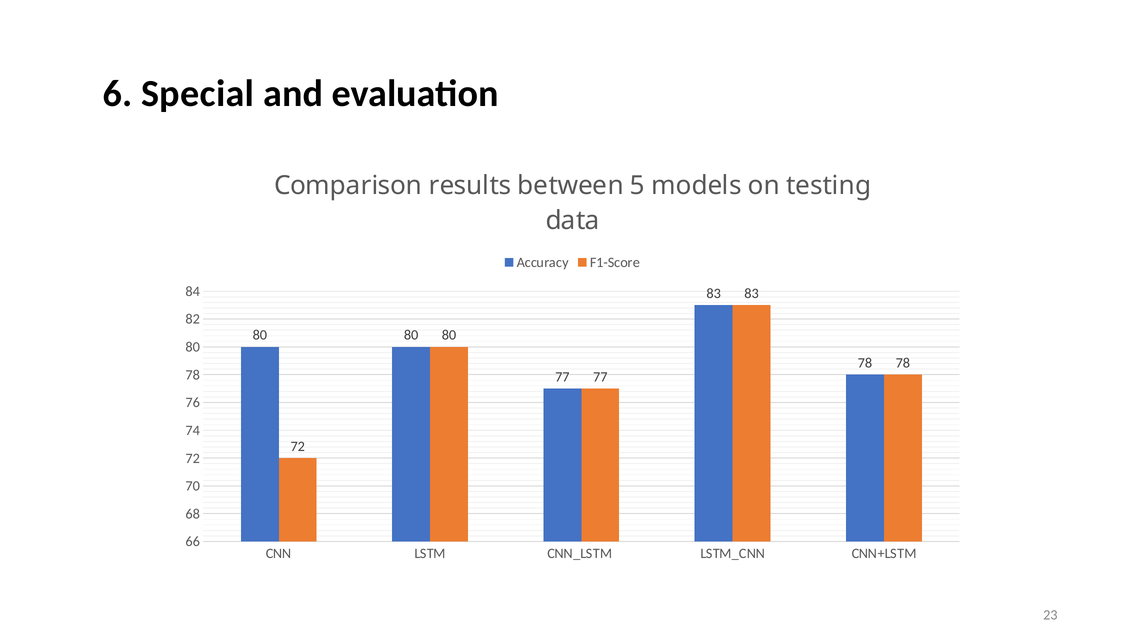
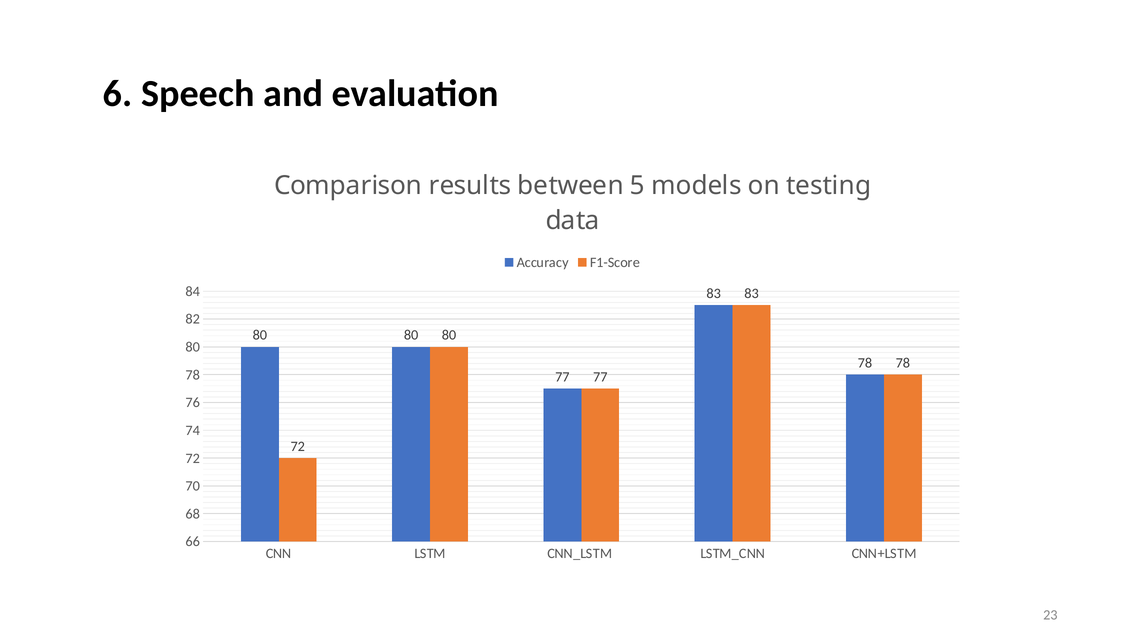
Special: Special -> Speech (198, 94)
